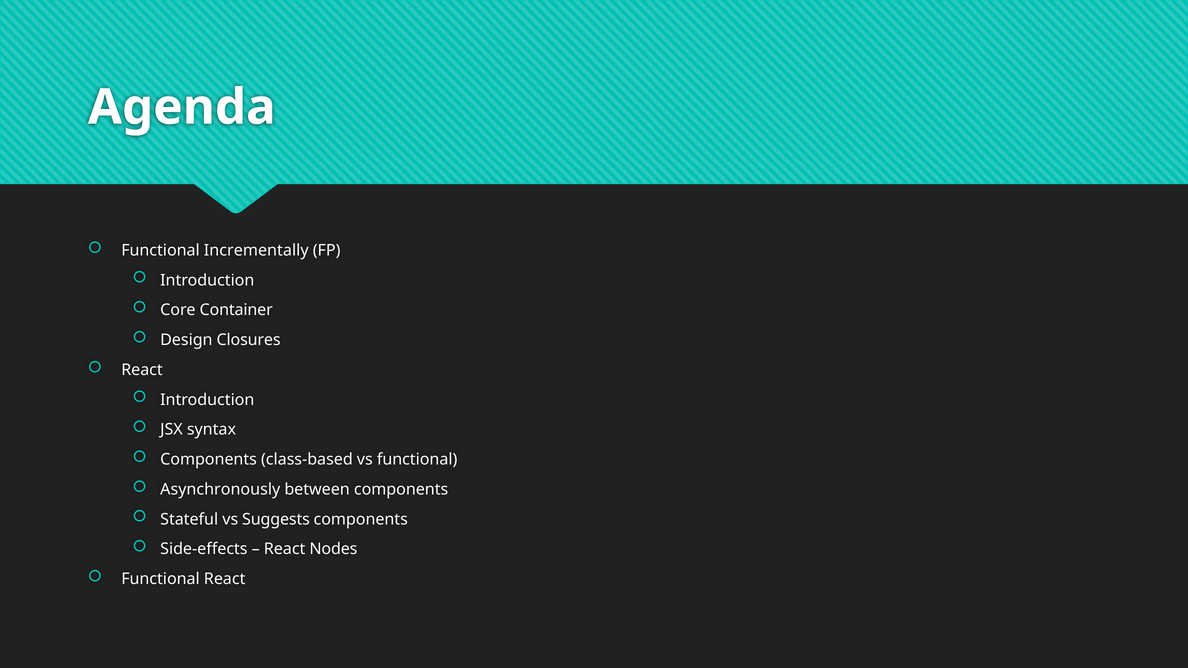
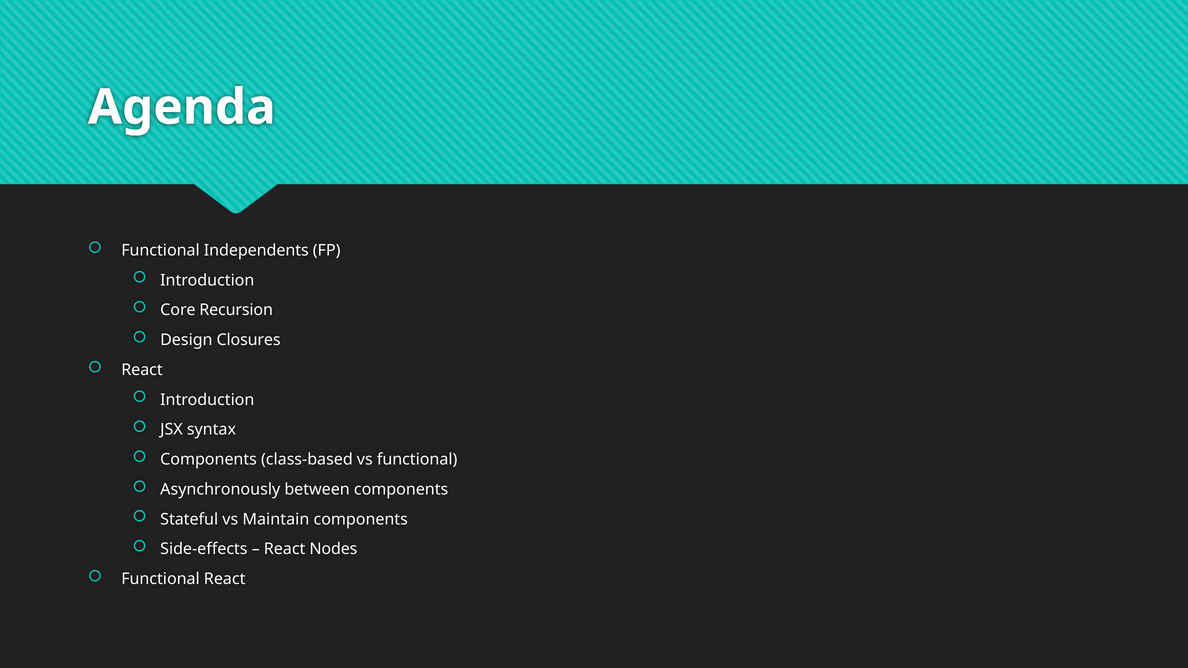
Incrementally: Incrementally -> Independents (256, 251)
Container: Container -> Recursion (236, 310)
Suggests: Suggests -> Maintain (276, 519)
